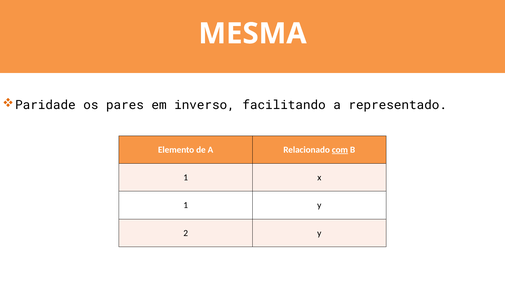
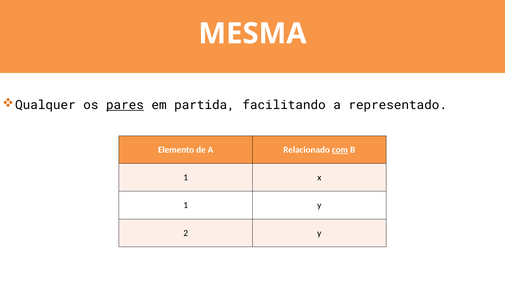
Paridade: Paridade -> Qualquer (45, 105)
pares underline: none -> present (125, 105)
inverso: inverso -> partida (204, 105)
